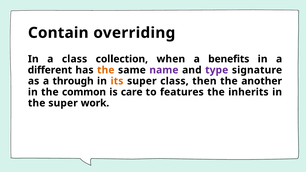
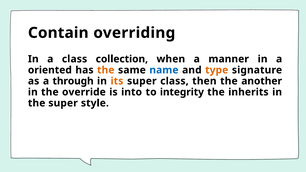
benefits: benefits -> manner (229, 59)
different: different -> oriented (50, 70)
name colour: purple -> blue (164, 70)
type colour: purple -> orange (217, 70)
common: common -> override (84, 92)
care: care -> into (132, 92)
features: features -> integrity (182, 92)
work: work -> style (95, 103)
